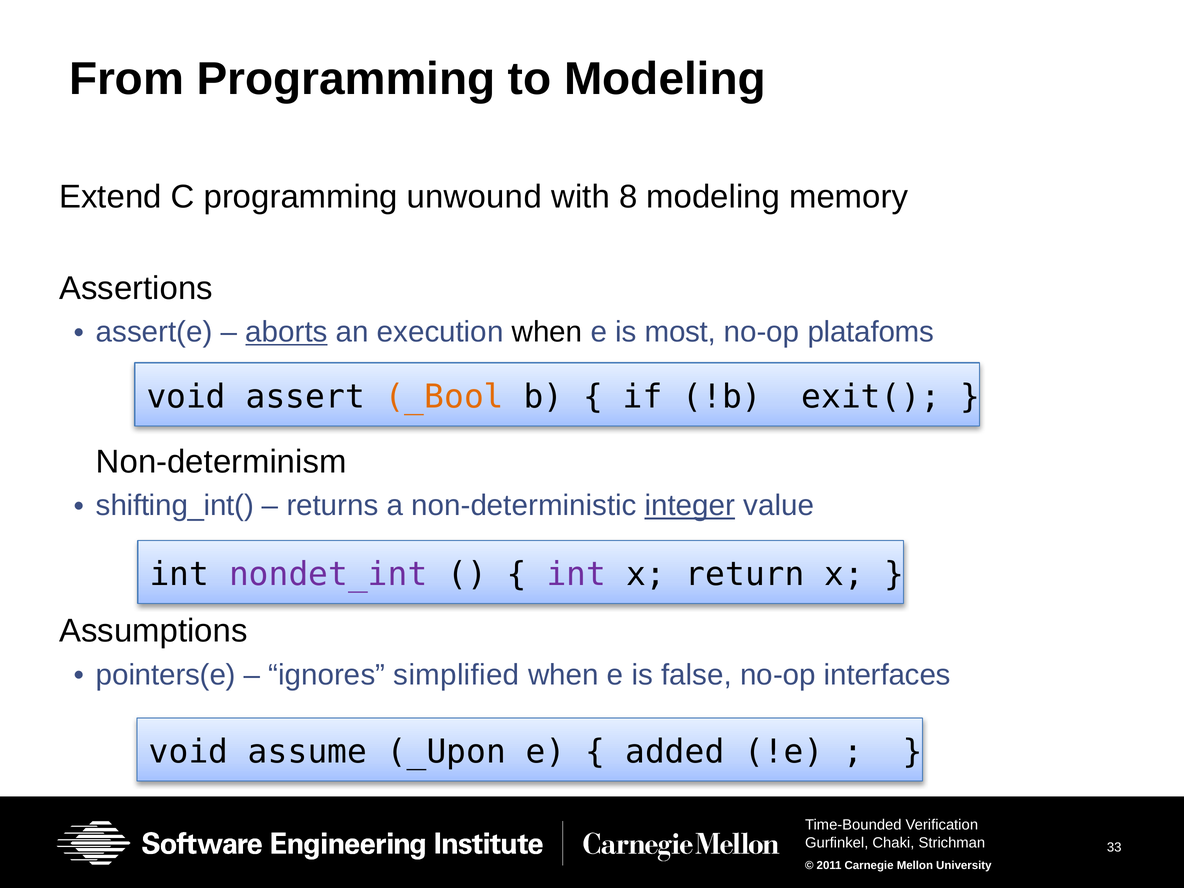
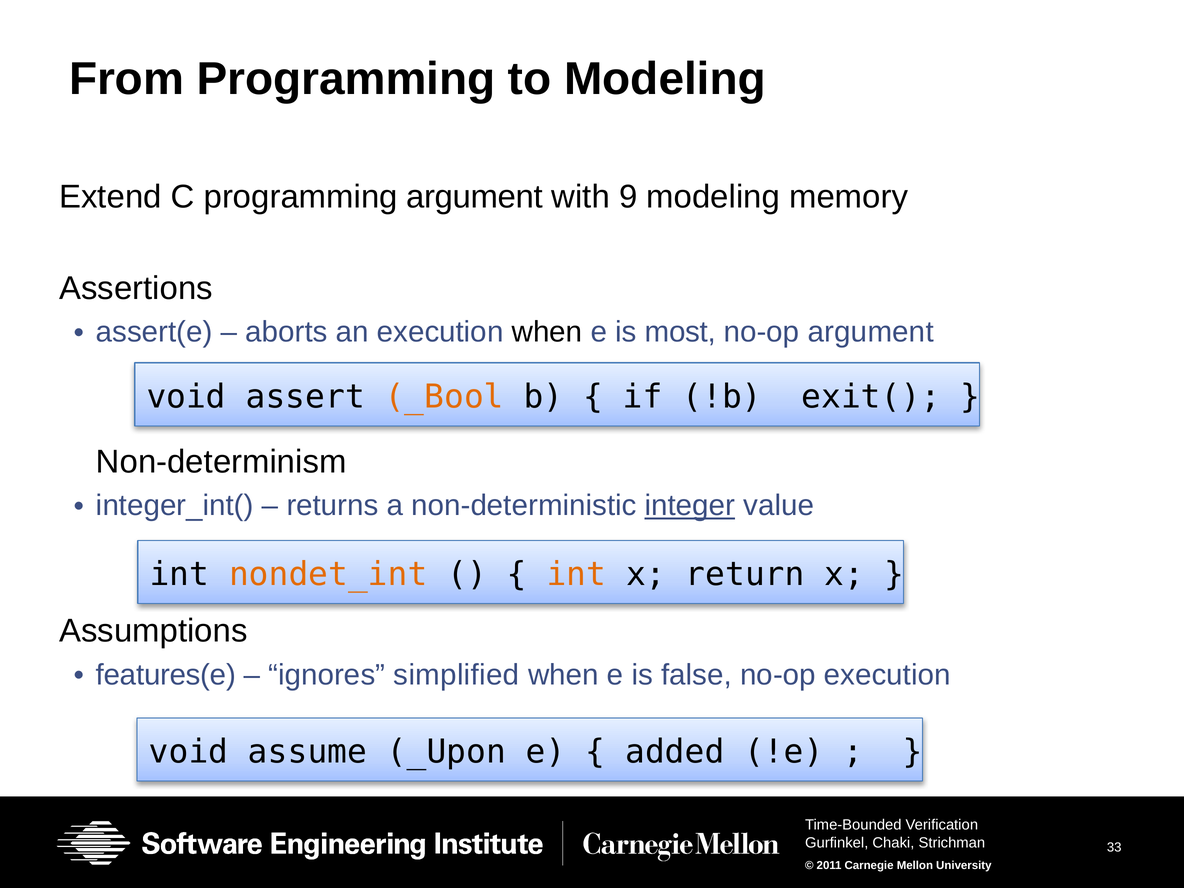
programming unwound: unwound -> argument (475, 197)
8: 8 -> 9 (628, 197)
aborts underline: present -> none (286, 332)
no-op platafoms: platafoms -> argument (871, 332)
shifting_int(: shifting_int( -> integer_int( (175, 506)
nondet_int colour: purple -> orange (328, 574)
int colour: purple -> orange (576, 574)
pointers(e: pointers(e -> features(e (166, 675)
no-op interfaces: interfaces -> execution (887, 675)
